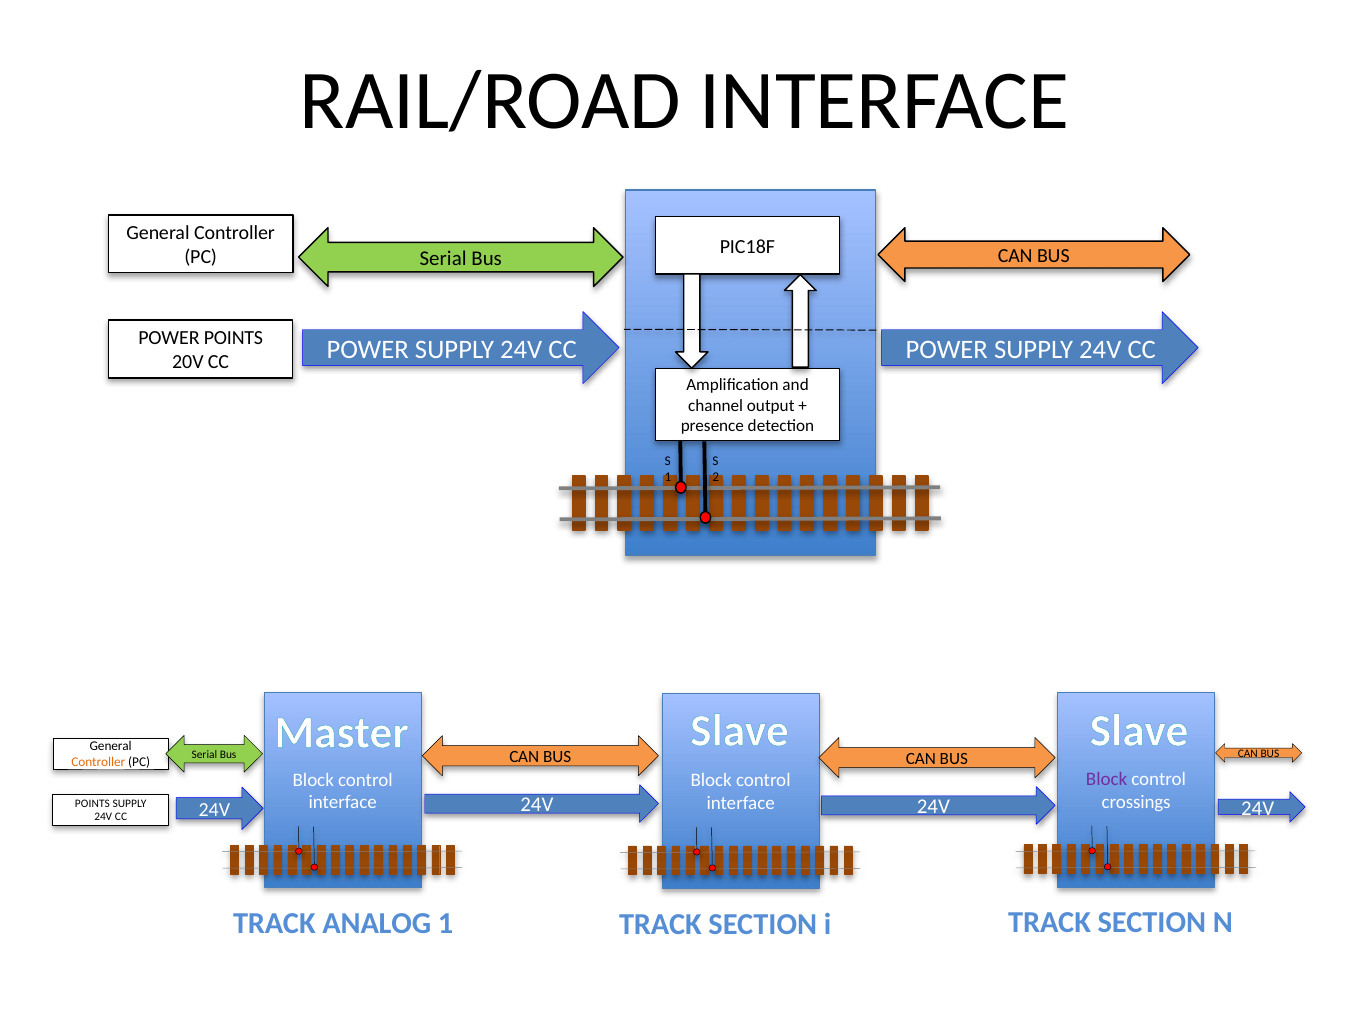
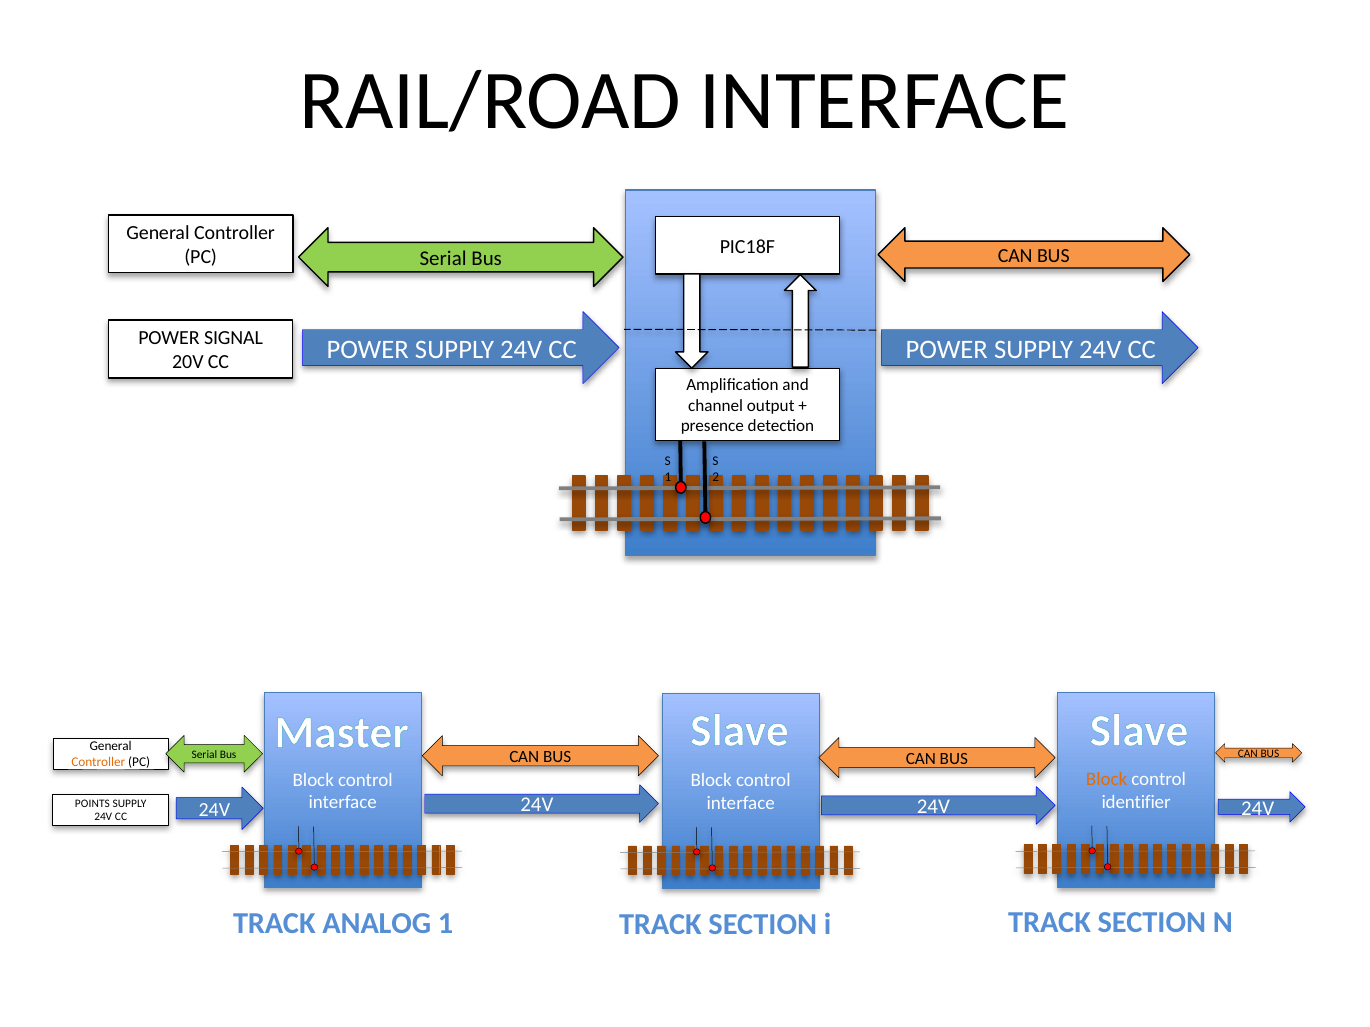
POWER POINTS: POINTS -> SIGNAL (233, 339)
Block colour: purple -> orange (1107, 780)
crossings: crossings -> identifier (1136, 803)
